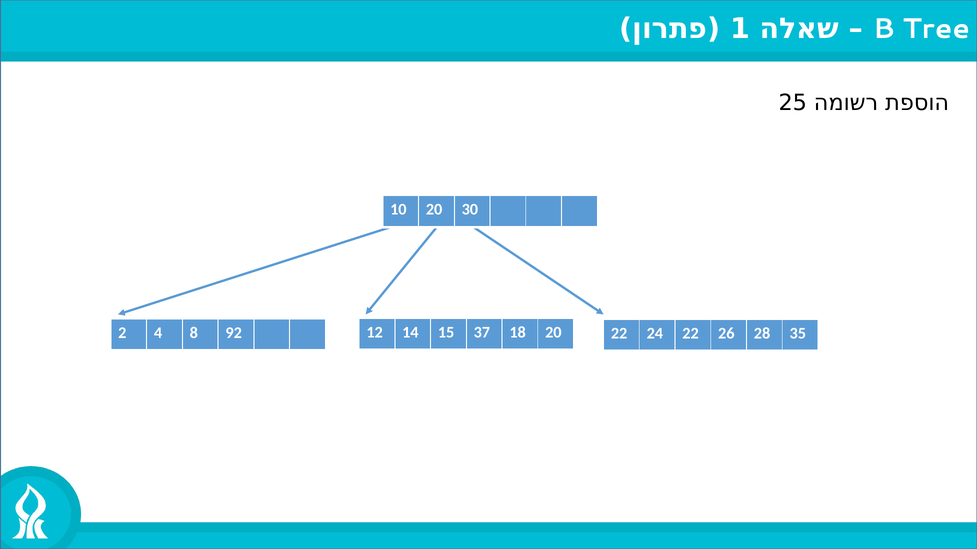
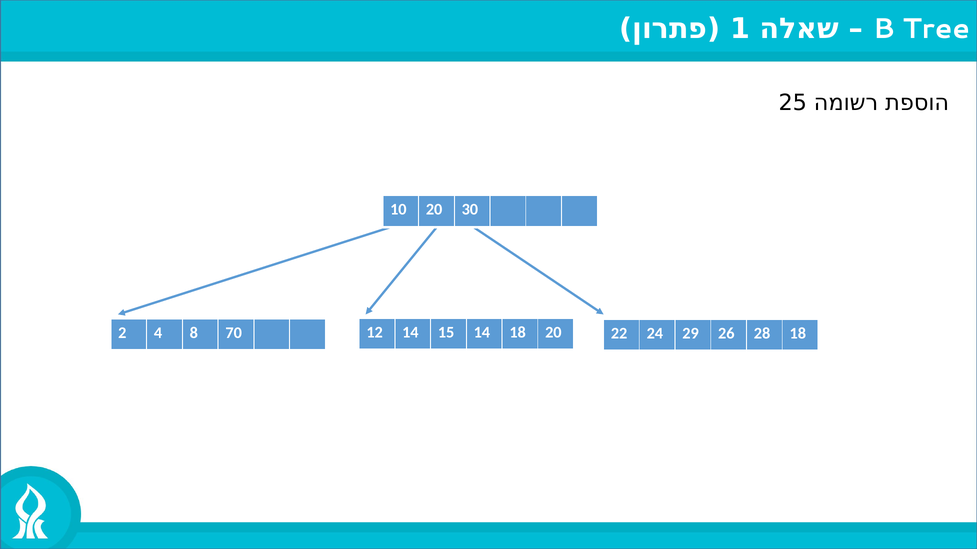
92: 92 -> 70 (234, 333)
15 37: 37 -> 14 (482, 333)
24 22: 22 -> 29 (691, 334)
28 35: 35 -> 18 (798, 334)
